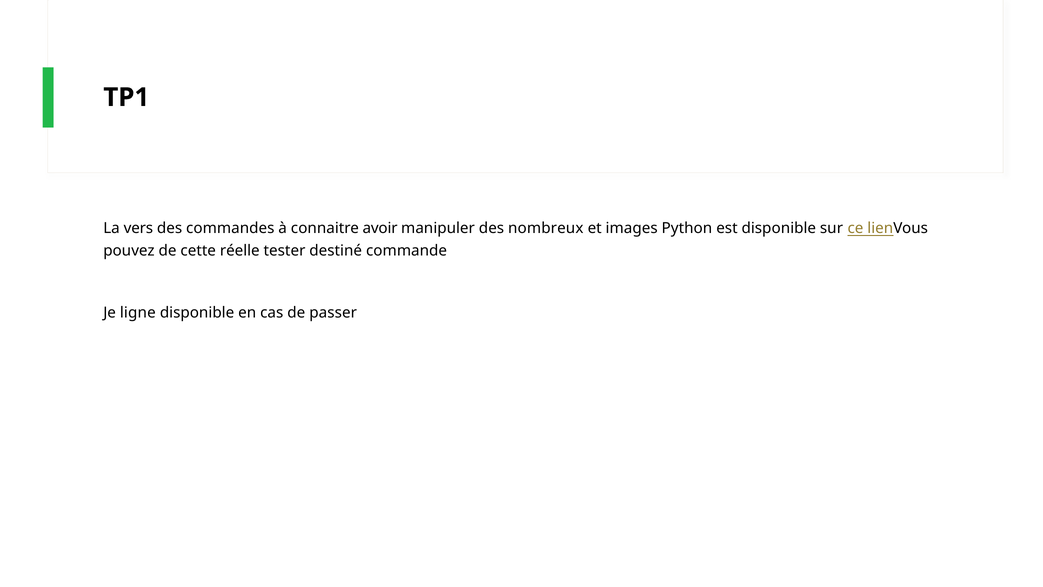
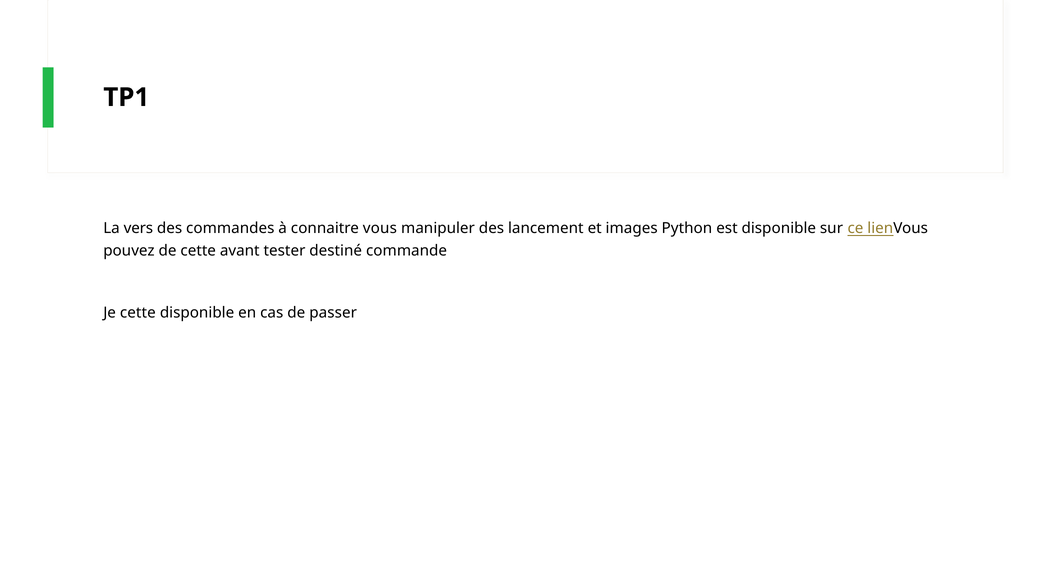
avoir: avoir -> vous (380, 228)
nombreux: nombreux -> lancement (546, 228)
réelle: réelle -> avant (240, 251)
Je ligne: ligne -> cette (138, 313)
